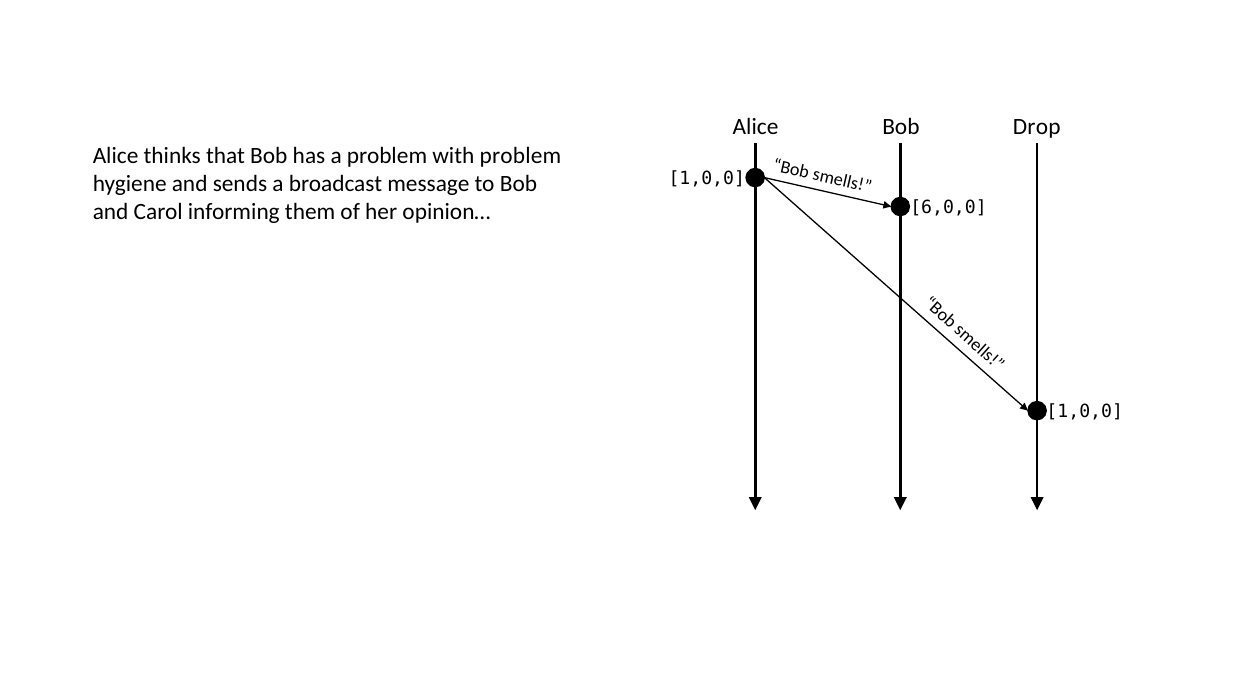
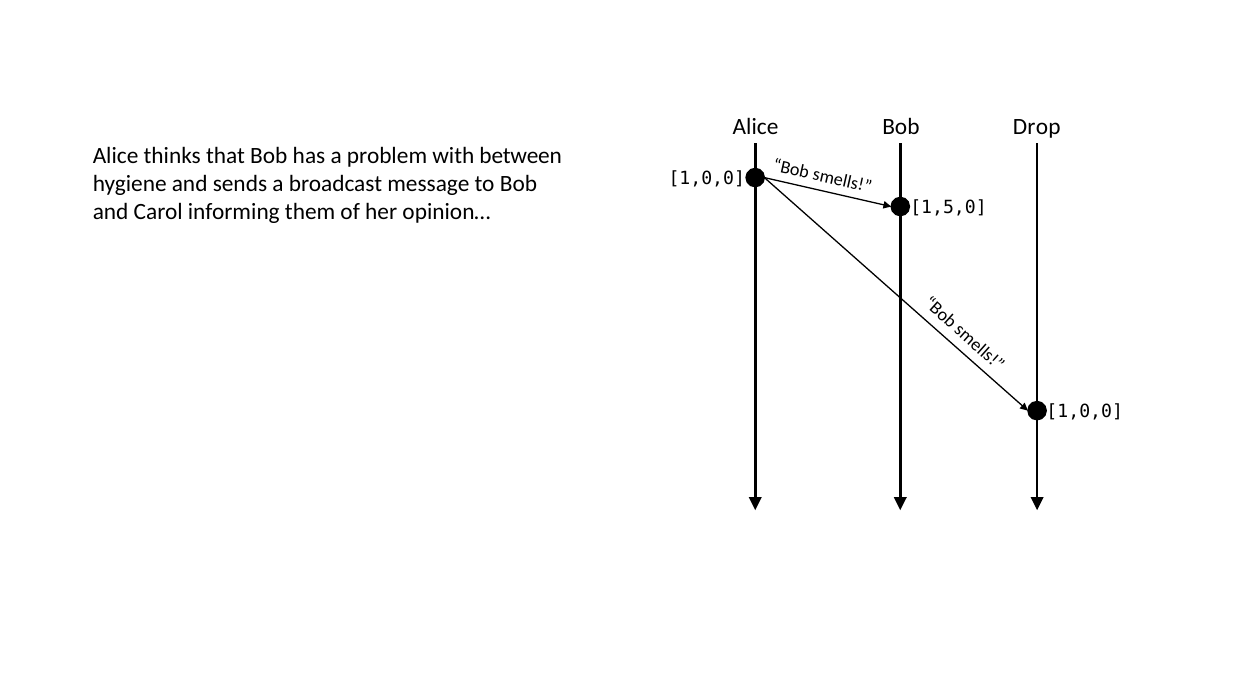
with problem: problem -> between (521, 156)
6,0,0: 6,0,0 -> 1,5,0 (949, 208)
